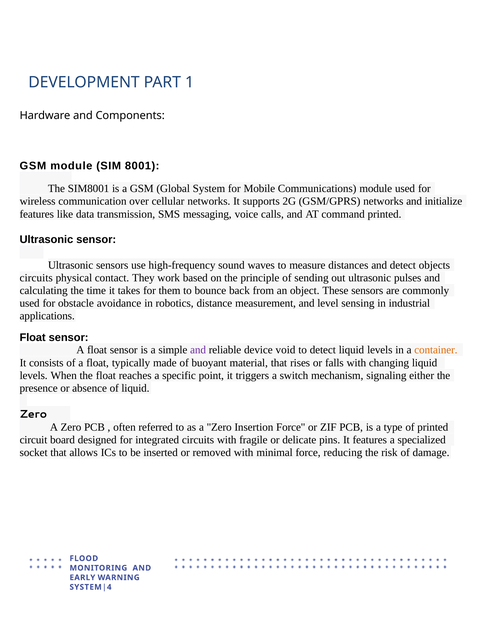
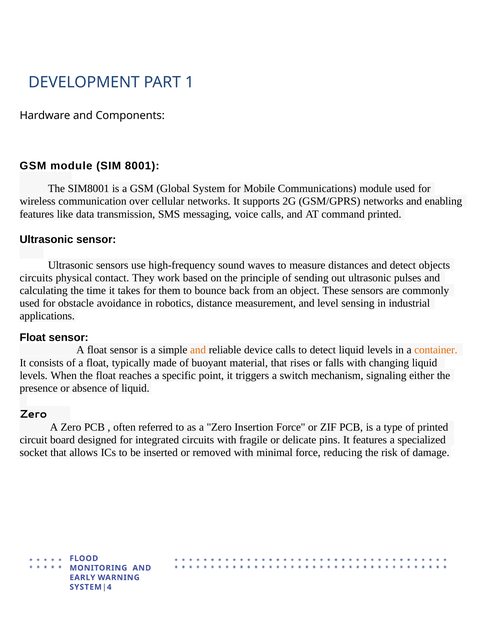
initialize: initialize -> enabling (443, 201)
and colour: purple -> orange (198, 350)
device void: void -> calls (286, 350)
